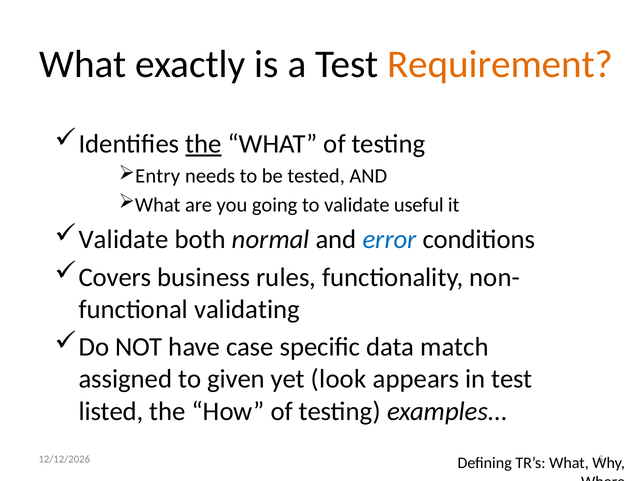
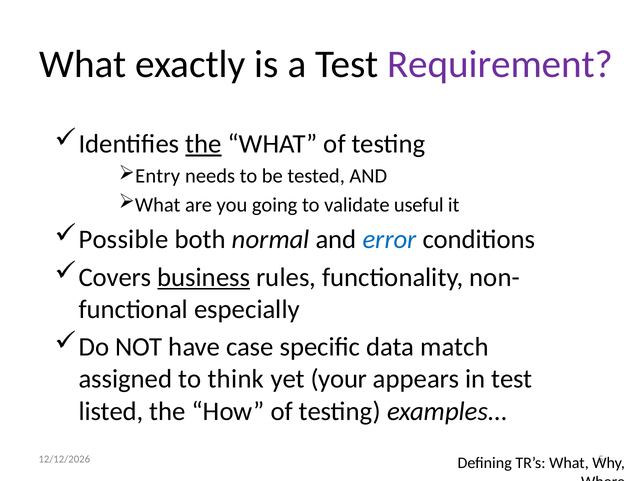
Requirement colour: orange -> purple (500, 64)
Validate: Validate -> Possible (124, 240)
business underline: none -> present (204, 278)
validating: validating -> especially (247, 310)
given: given -> think (236, 380)
look: look -> your (339, 380)
